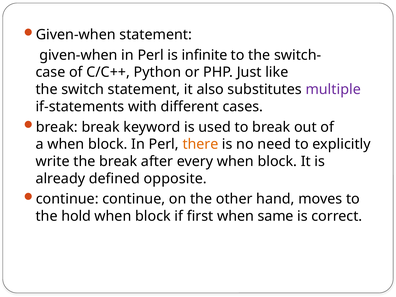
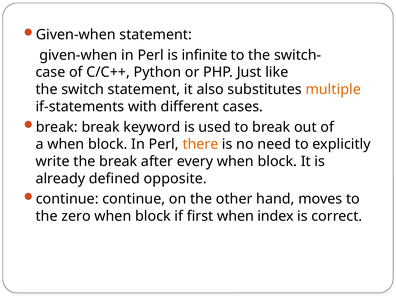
multiple colour: purple -> orange (333, 89)
hold: hold -> zero (76, 216)
same: same -> index (276, 216)
